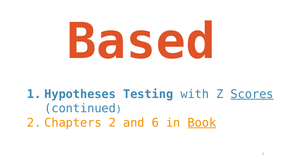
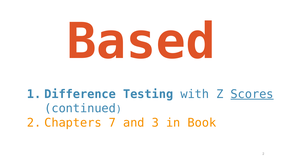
Hypotheses: Hypotheses -> Difference (80, 94)
Chapters 2: 2 -> 7 (112, 123)
6: 6 -> 3 (155, 123)
Book underline: present -> none (202, 123)
